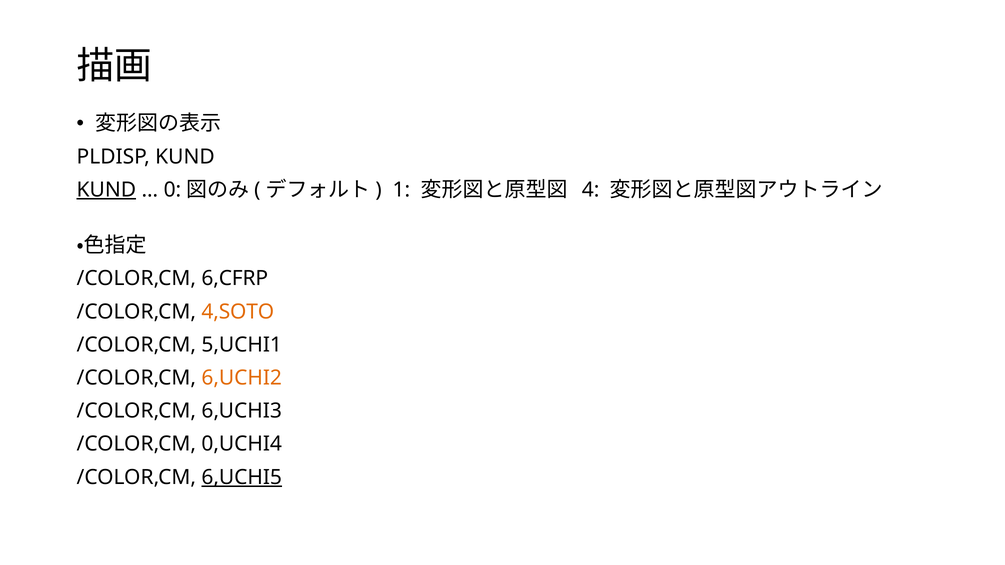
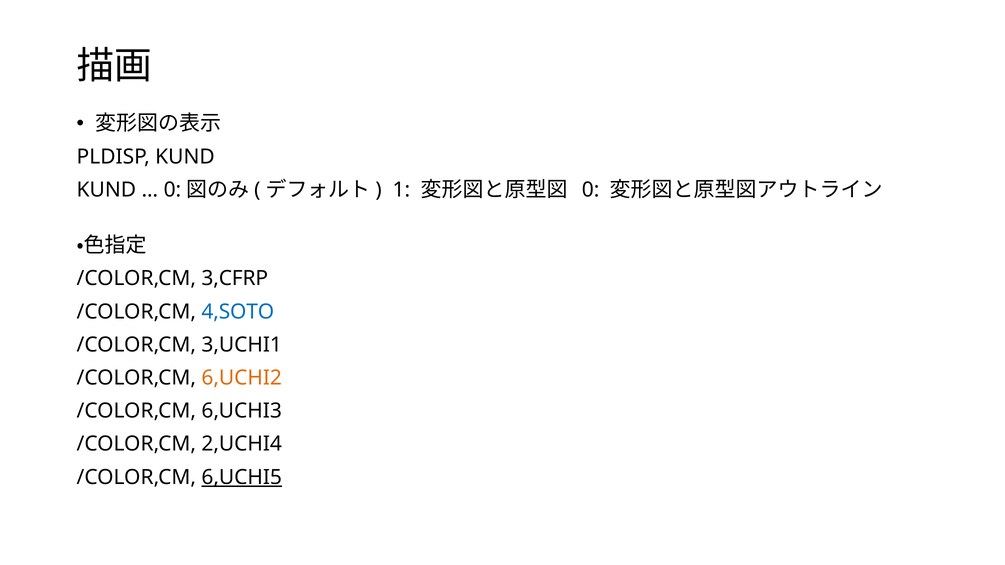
KUND underline: present -> none (106, 190)
4: 4 -> 0 (591, 190)
6,CFRP: 6,CFRP -> 3,CFRP (235, 279)
4,SOTO colour: orange -> blue (238, 312)
5,UCHI1: 5,UCHI1 -> 3,UCHI1 (242, 345)
0,UCHI4: 0,UCHI4 -> 2,UCHI4 (242, 444)
